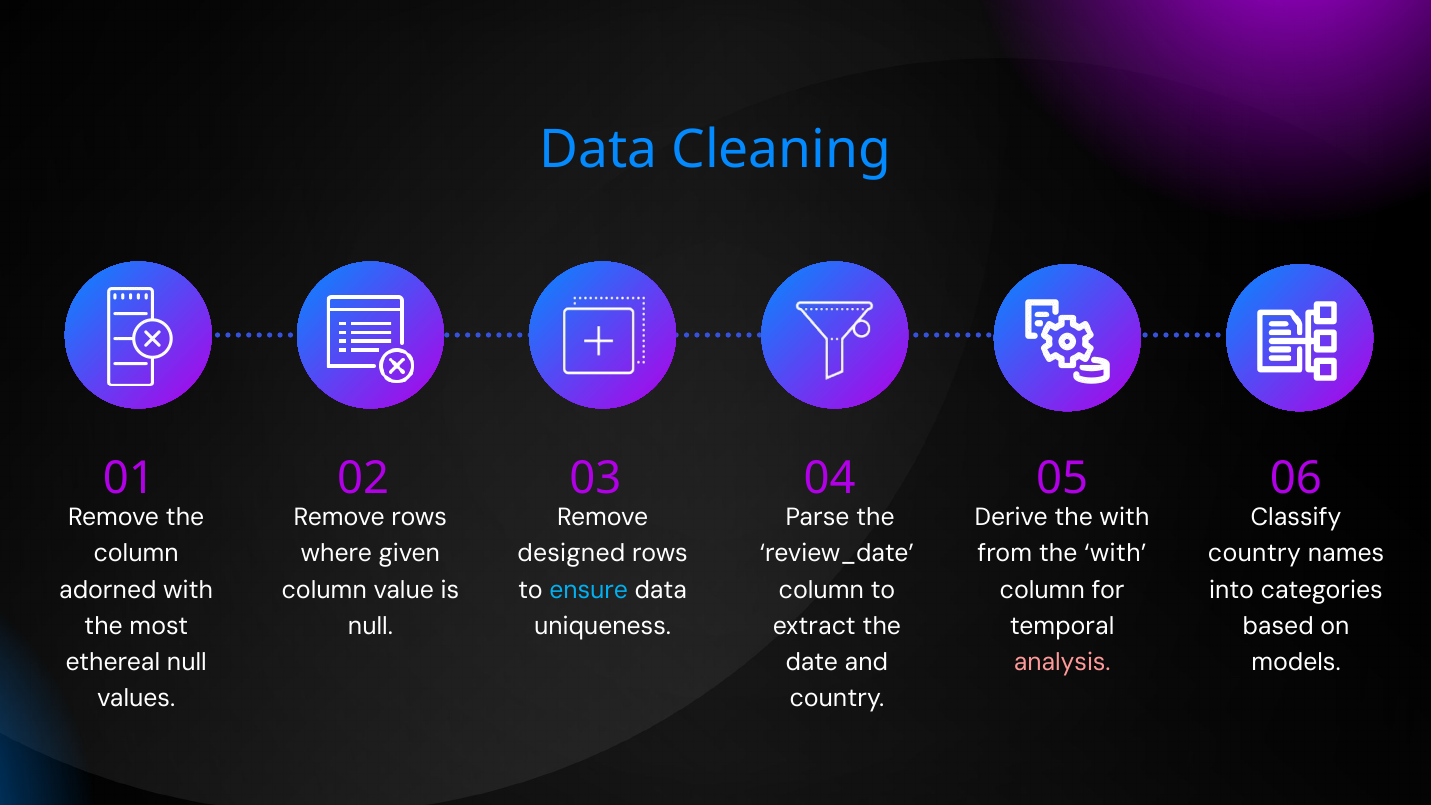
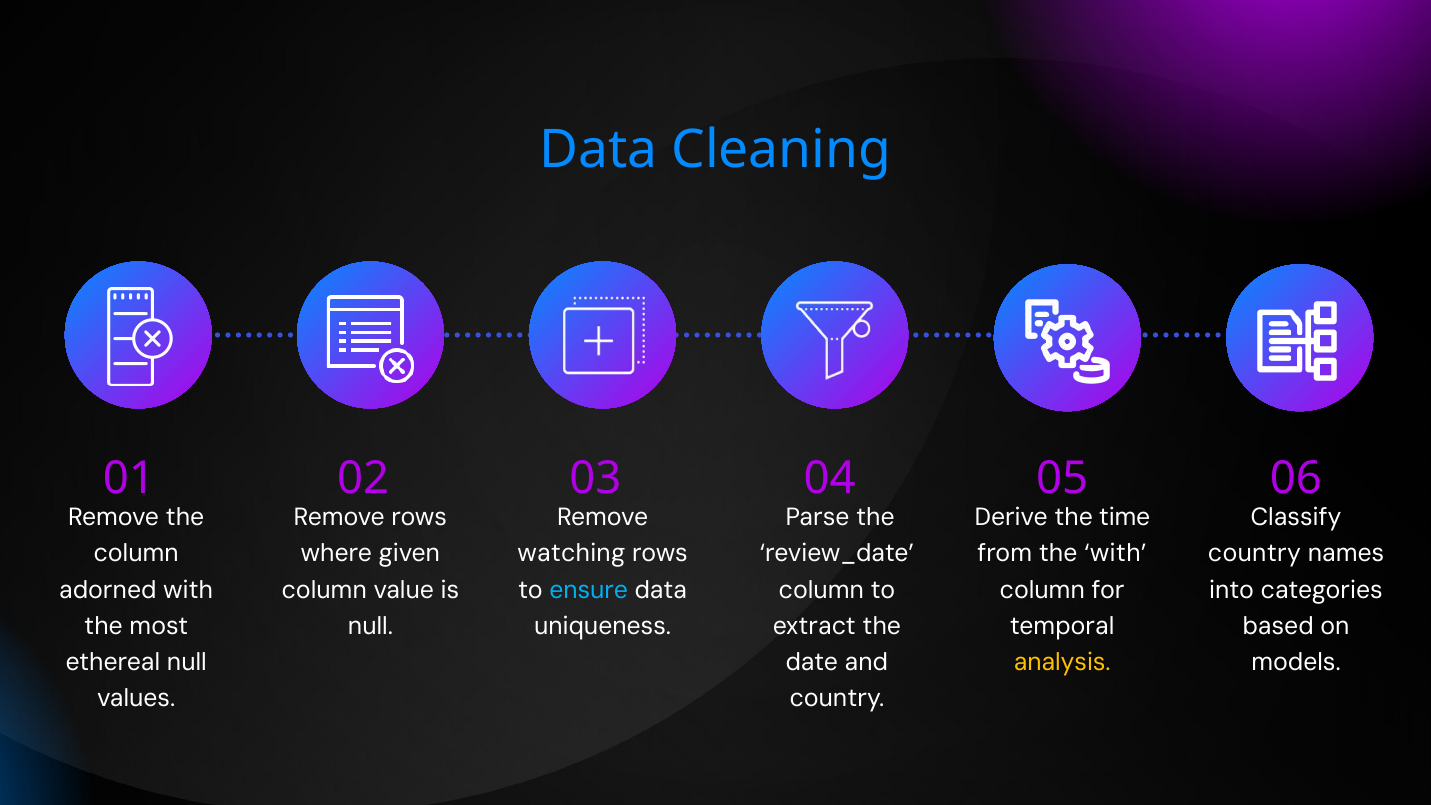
Derive the with: with -> time (1125, 517)
designed: designed -> watching (571, 554)
analysis colour: pink -> yellow (1062, 662)
